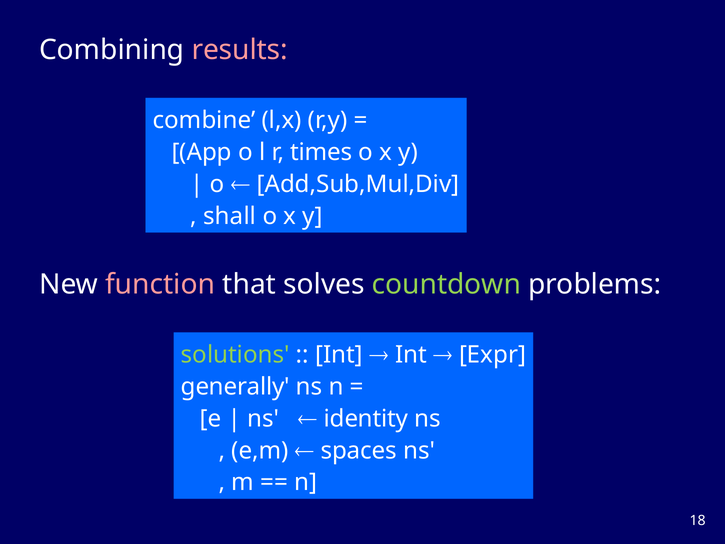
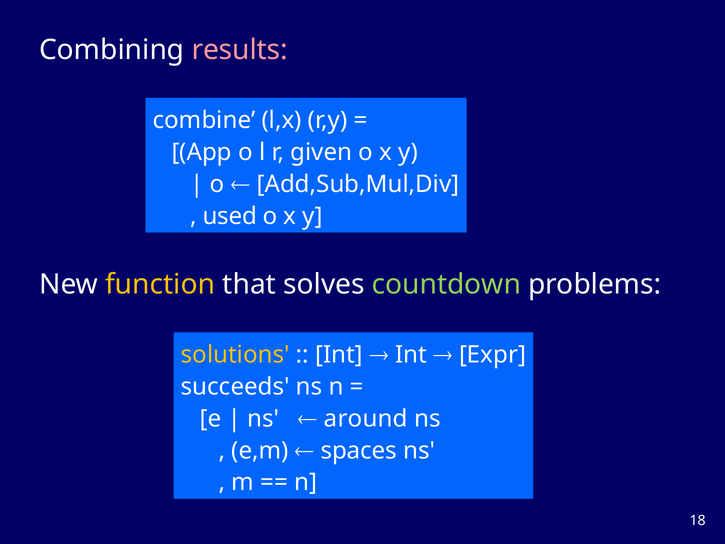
times: times -> given (321, 152)
shall: shall -> used (230, 216)
function colour: pink -> yellow (160, 284)
solutions colour: light green -> yellow (235, 355)
generally: generally -> succeeds (235, 387)
identity: identity -> around (366, 419)
